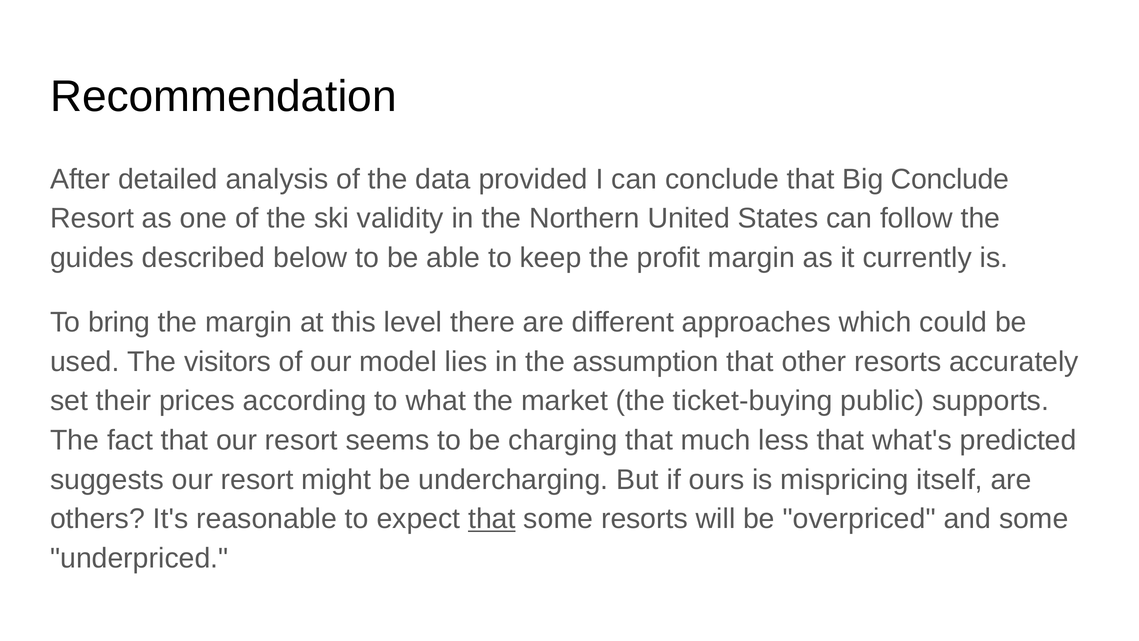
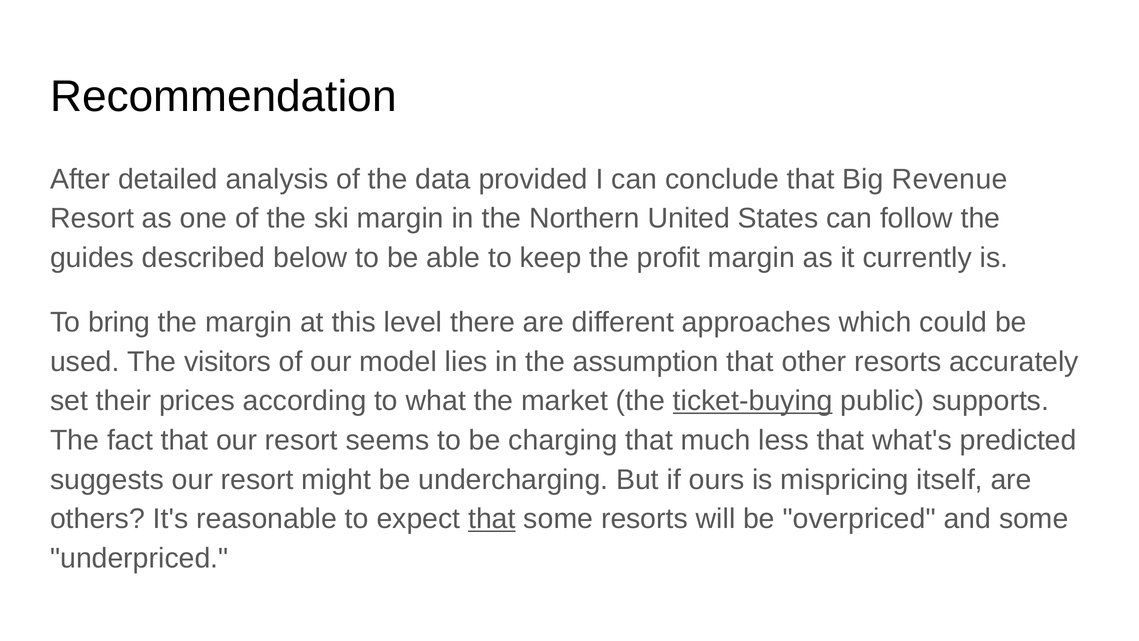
Big Conclude: Conclude -> Revenue (950, 179)
ski validity: validity -> margin (400, 218)
ticket-buying underline: none -> present (753, 401)
